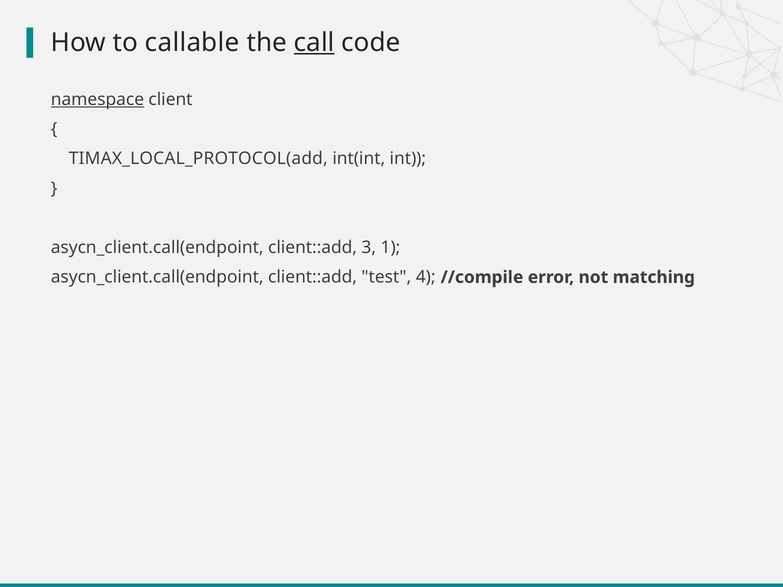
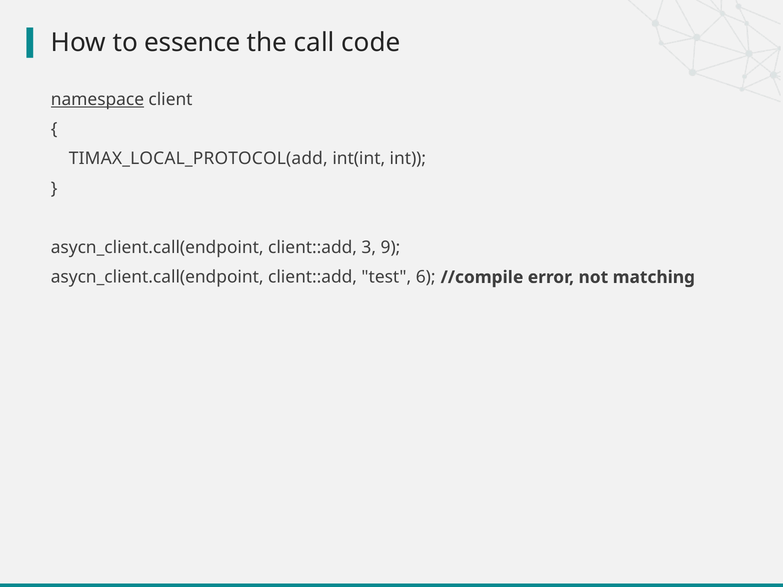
callable: callable -> essence (192, 43)
call underline: present -> none (314, 43)
1: 1 -> 9 (391, 248)
4: 4 -> 6 (426, 277)
